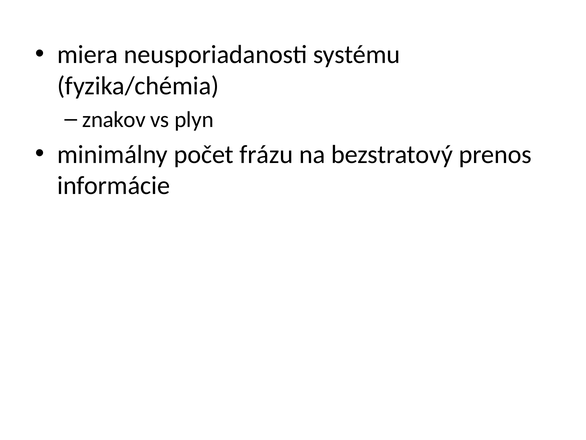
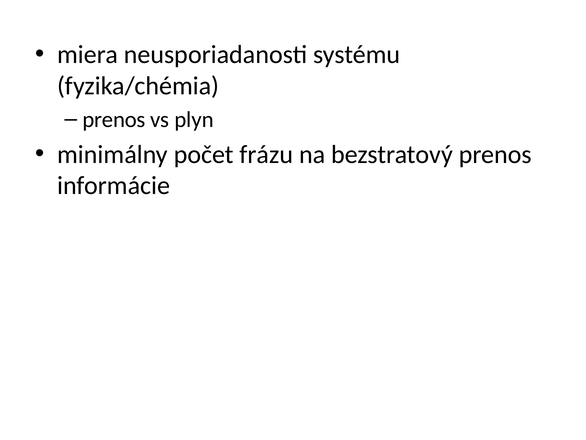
znakov: znakov -> prenos (114, 119)
